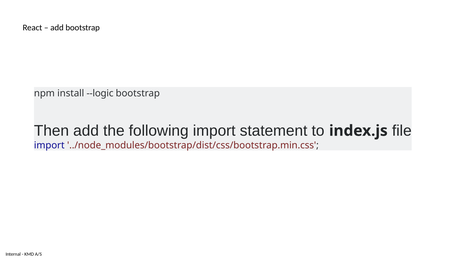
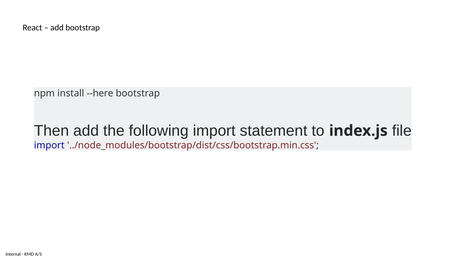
--logic: --logic -> --here (100, 94)
